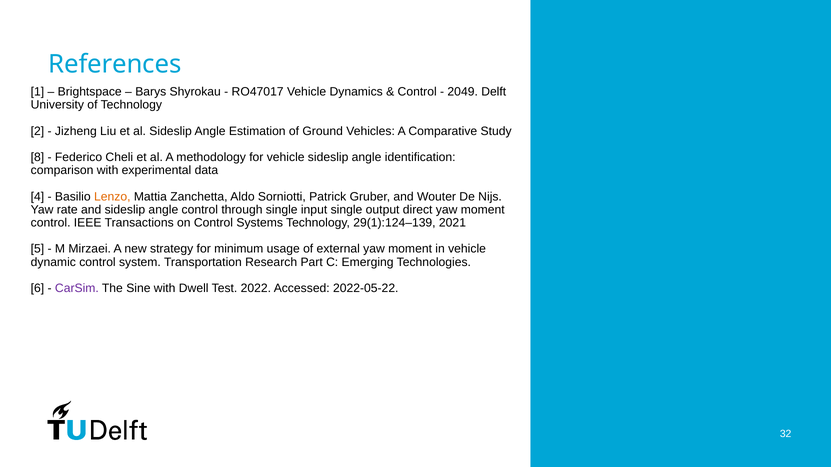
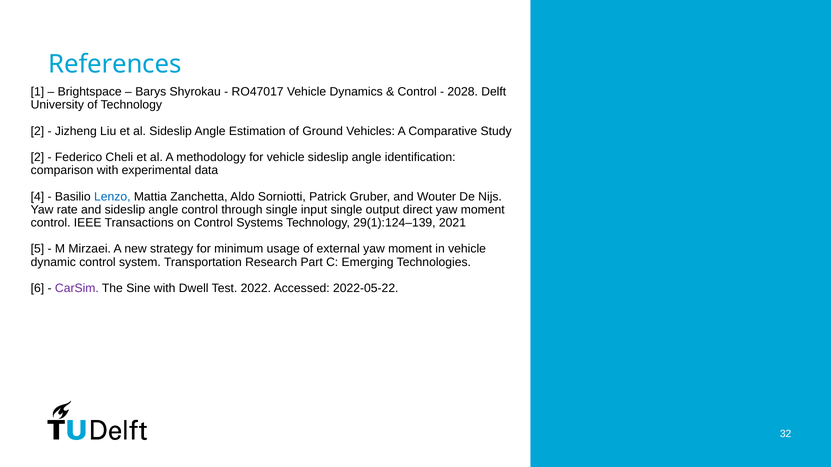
2049: 2049 -> 2028 (463, 92)
8: 8 -> 2 (37, 157)
Lenzo colour: orange -> blue (112, 197)
